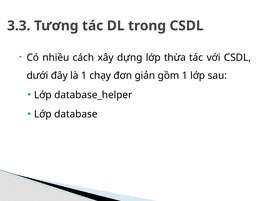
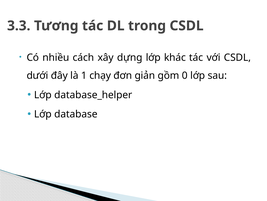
thừa: thừa -> khác (175, 57)
gồm 1: 1 -> 0 (185, 75)
